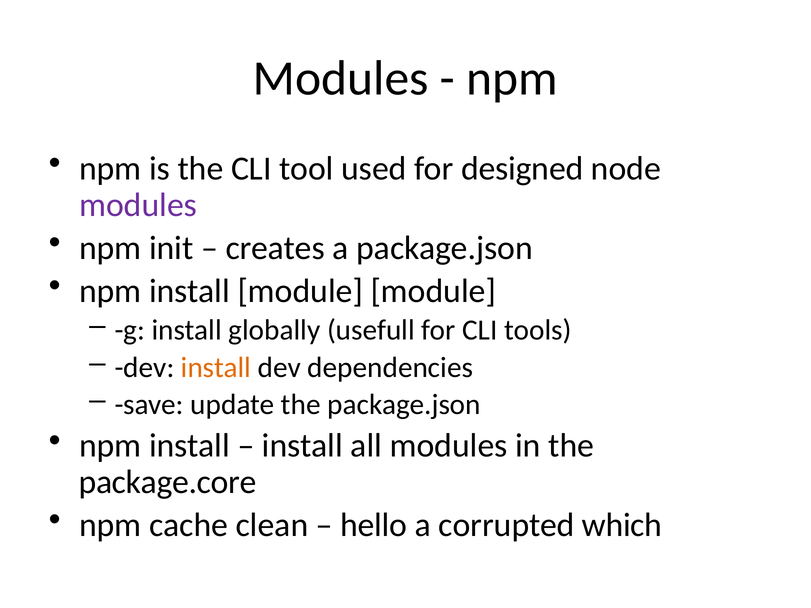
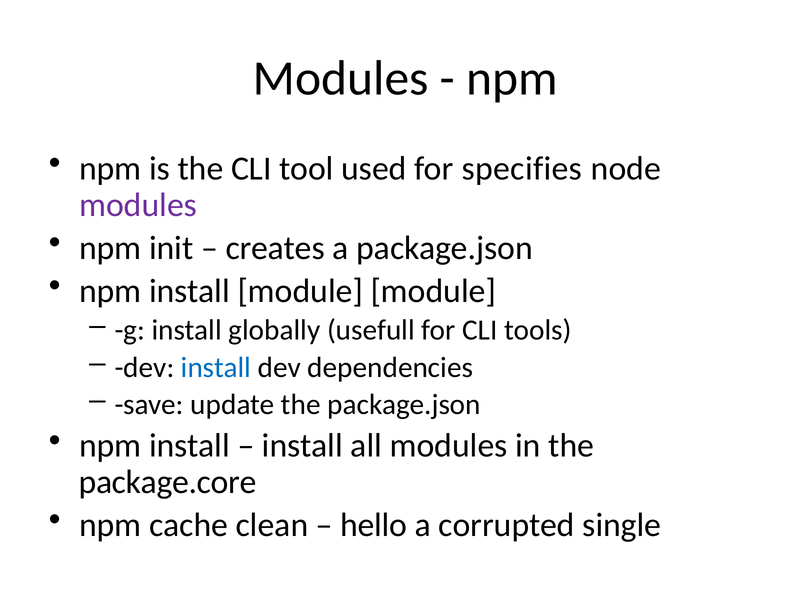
designed: designed -> specifies (522, 169)
install colour: orange -> blue (216, 368)
which: which -> single (622, 525)
